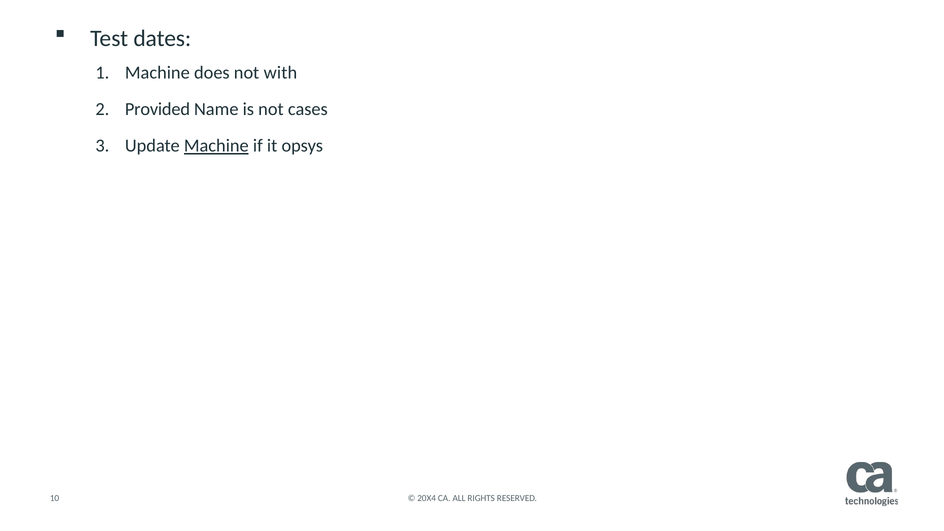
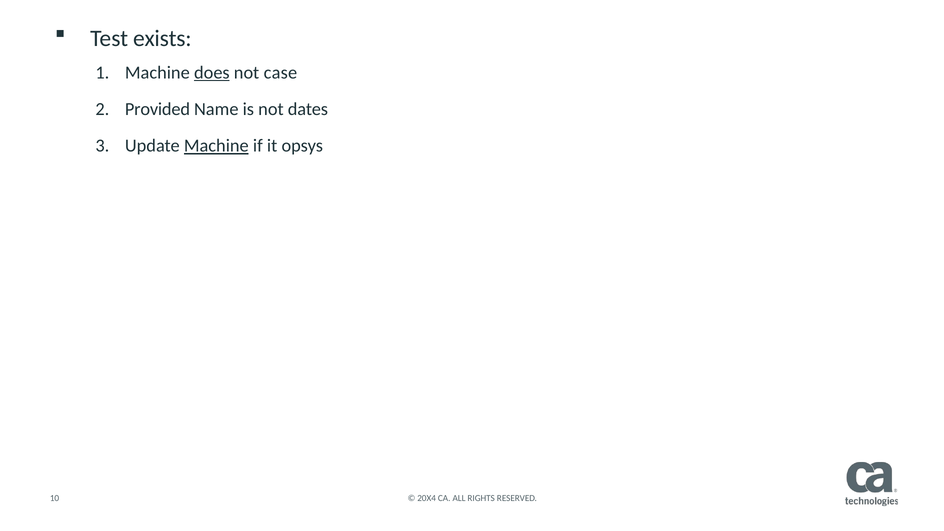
dates: dates -> exists (162, 38)
does underline: none -> present (212, 73)
with: with -> case (280, 73)
cases: cases -> dates (308, 109)
